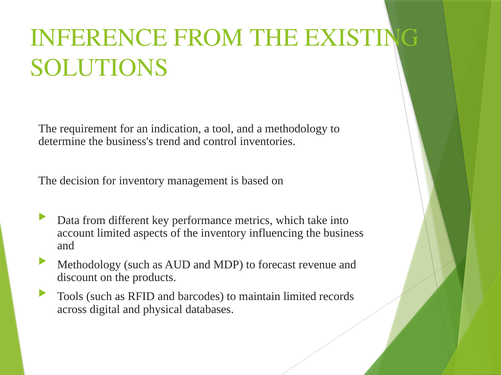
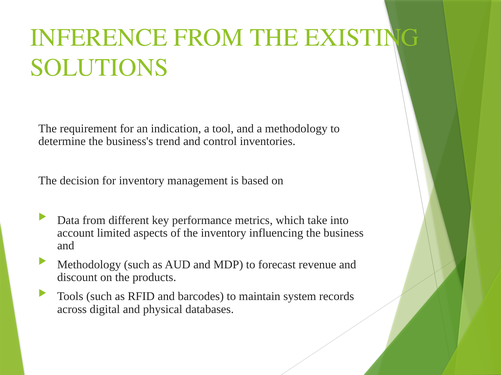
maintain limited: limited -> system (300, 297)
